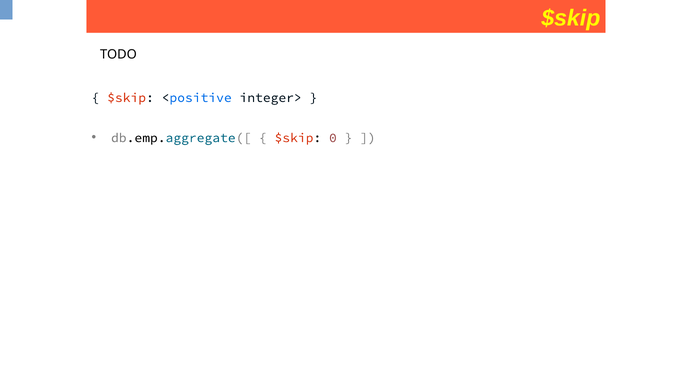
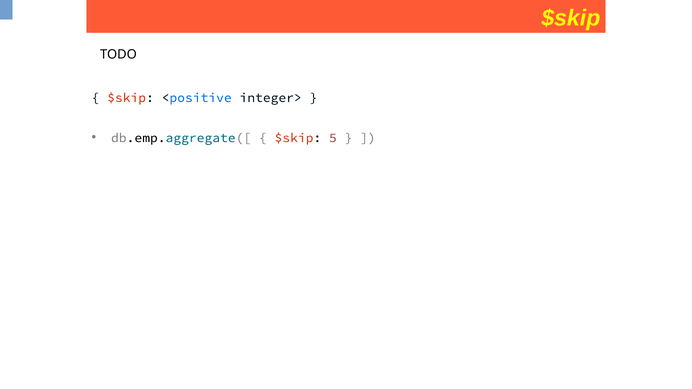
0: 0 -> 5 (333, 138)
